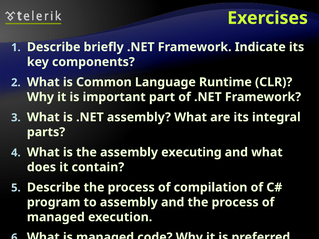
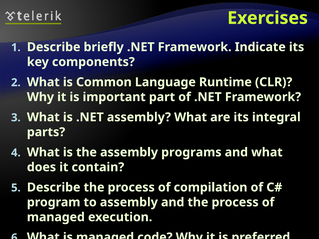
executing: executing -> programs (191, 152)
